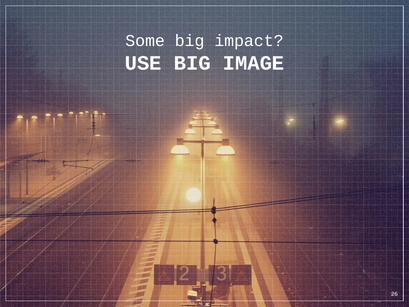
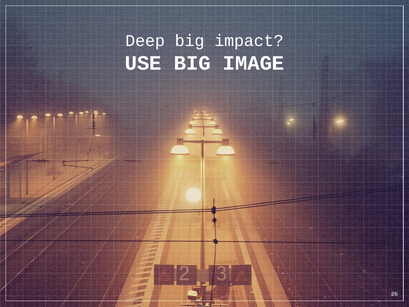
Some: Some -> Deep (145, 41)
